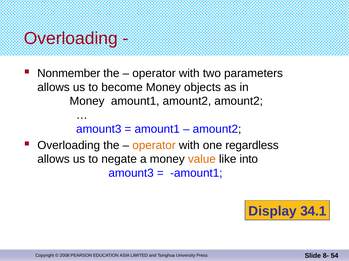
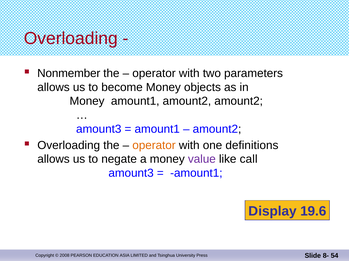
regardless: regardless -> definitions (252, 146)
value colour: orange -> purple (202, 160)
into: into -> call (249, 160)
34.1: 34.1 -> 19.6 (313, 212)
